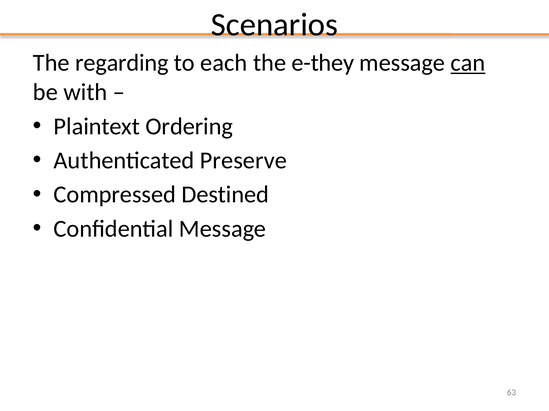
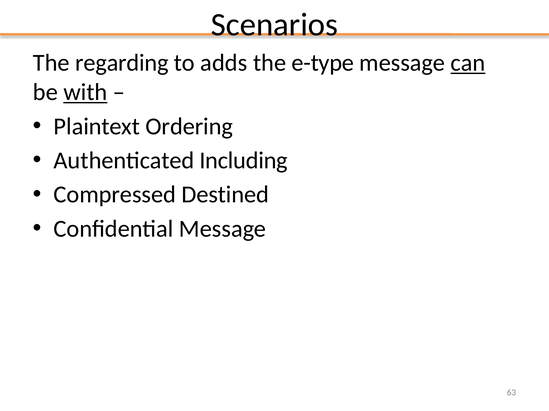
each: each -> adds (224, 63)
e-they: e-they -> e-type (323, 63)
with underline: none -> present (85, 92)
Preserve: Preserve -> Including (244, 161)
